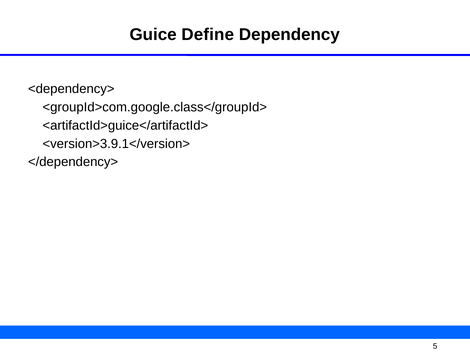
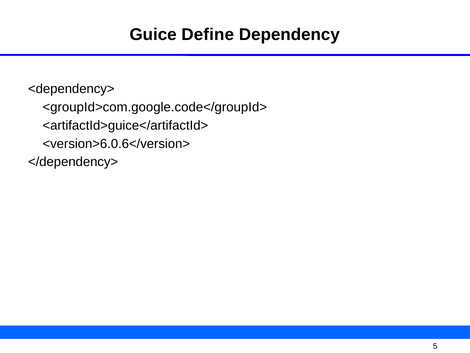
<groupId>com.google.class</groupId>: <groupId>com.google.class</groupId> -> <groupId>com.google.code</groupId> (155, 107)
<version>3.9.1</version>: <version>3.9.1</version> -> <version>6.0.6</version> (116, 143)
